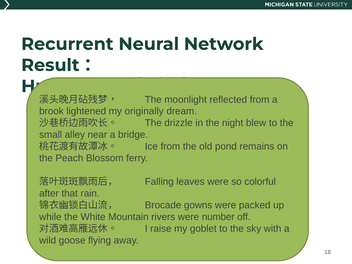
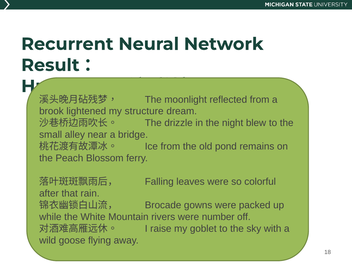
originally: originally -> structure (144, 111)
